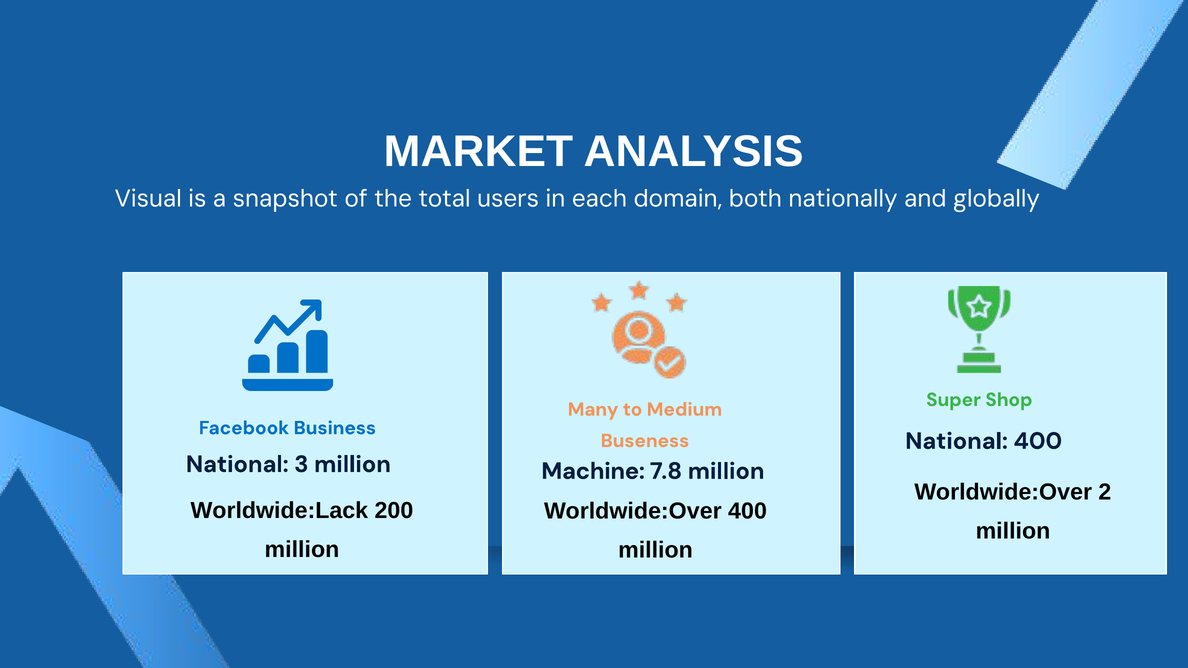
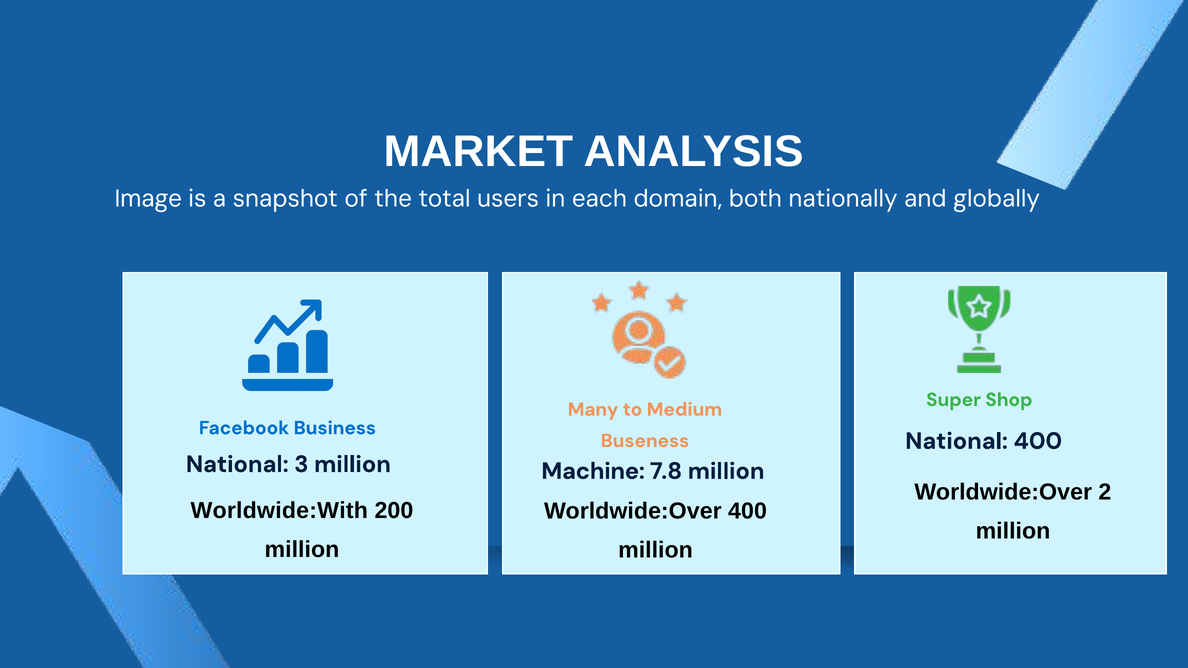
Visual: Visual -> Image (148, 199)
Worldwide:Lack: Worldwide:Lack -> Worldwide:With (279, 511)
